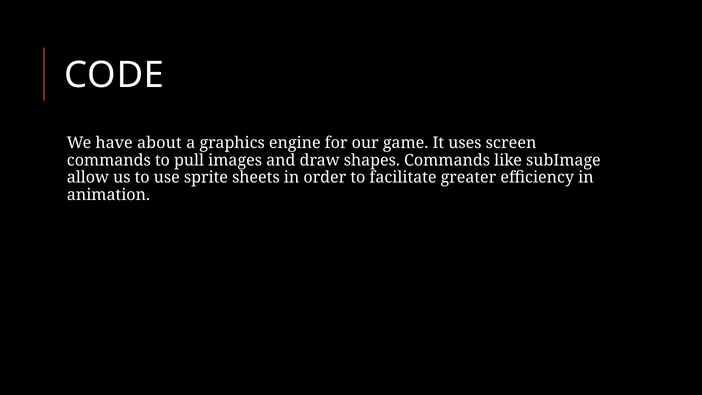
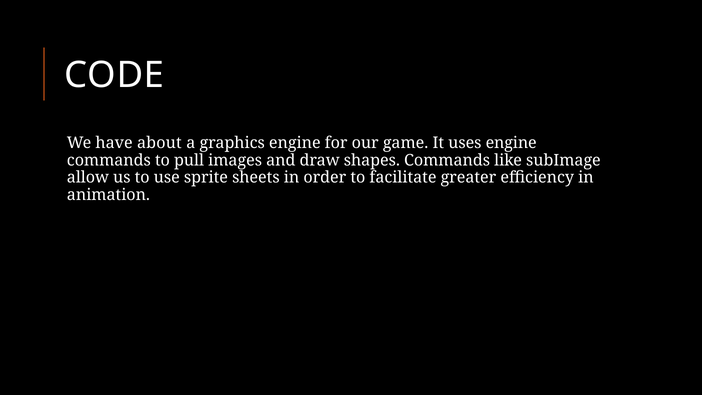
uses screen: screen -> engine (511, 143)
